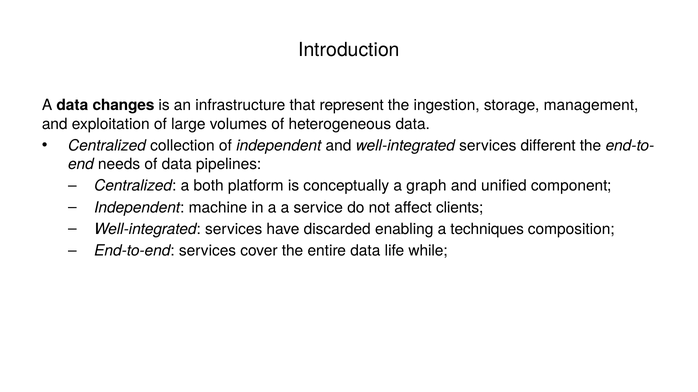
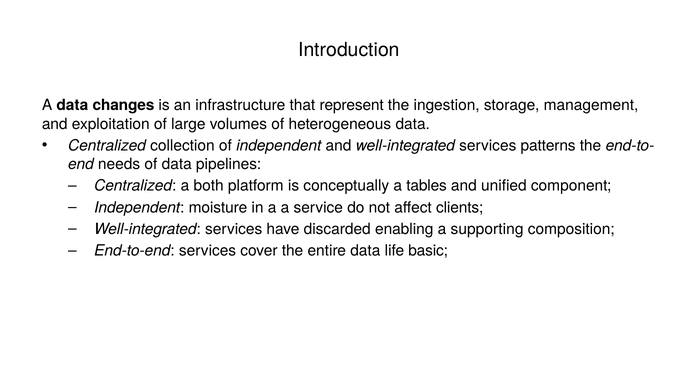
different: different -> patterns (548, 146)
graph: graph -> tables (427, 186)
machine: machine -> moisture (218, 208)
techniques: techniques -> supporting (487, 230)
while: while -> basic (428, 251)
